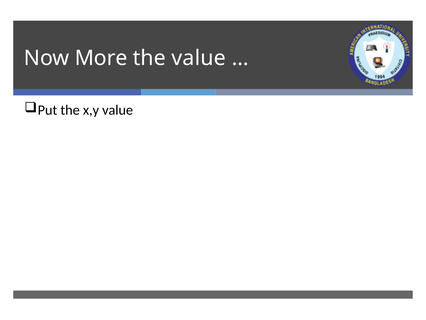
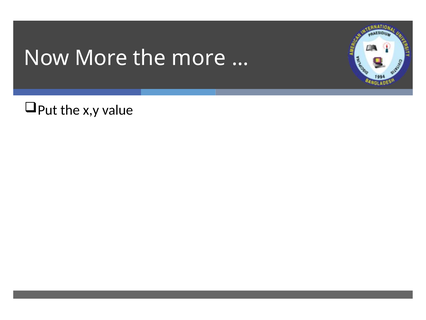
the value: value -> more (199, 58)
